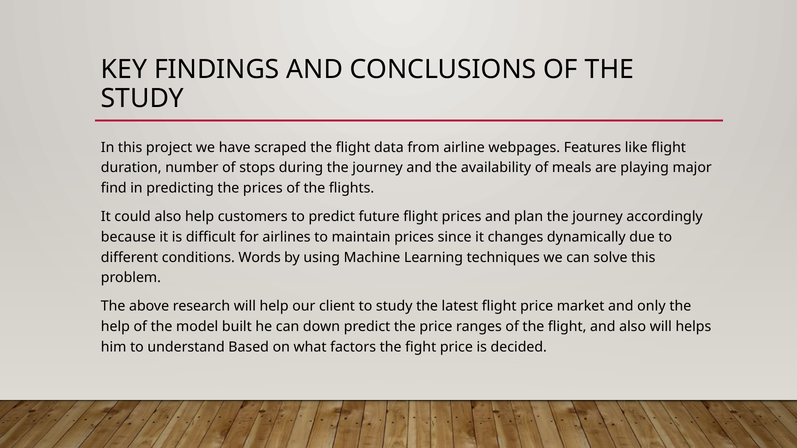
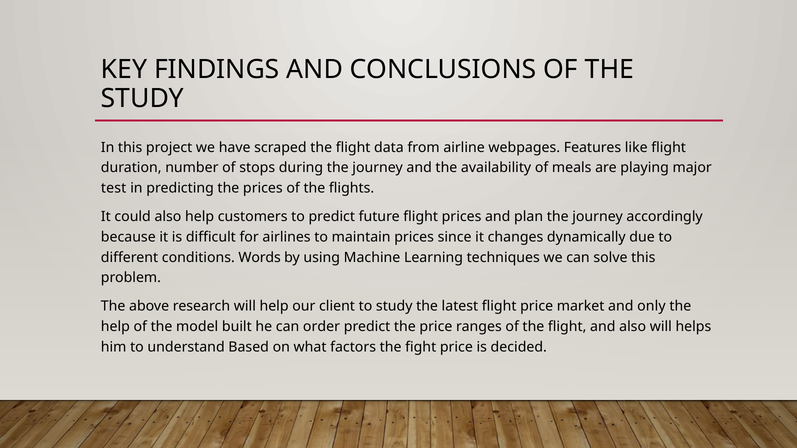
find: find -> test (114, 188)
down: down -> order (321, 327)
